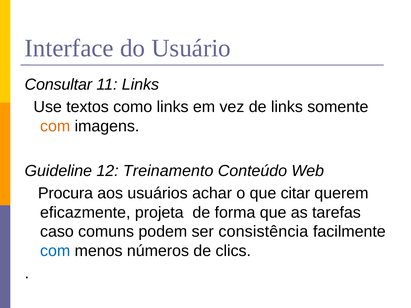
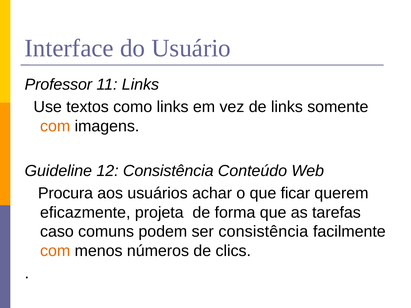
Consultar: Consultar -> Professor (58, 85)
12 Treinamento: Treinamento -> Consistência (168, 171)
citar: citar -> ficar (295, 193)
com colour: blue -> orange (55, 251)
